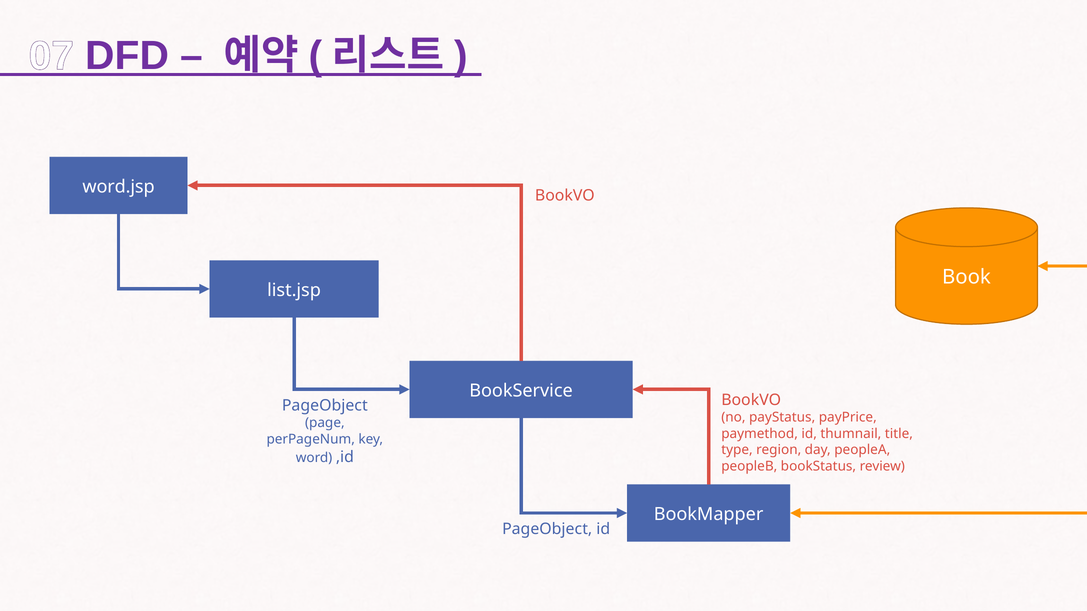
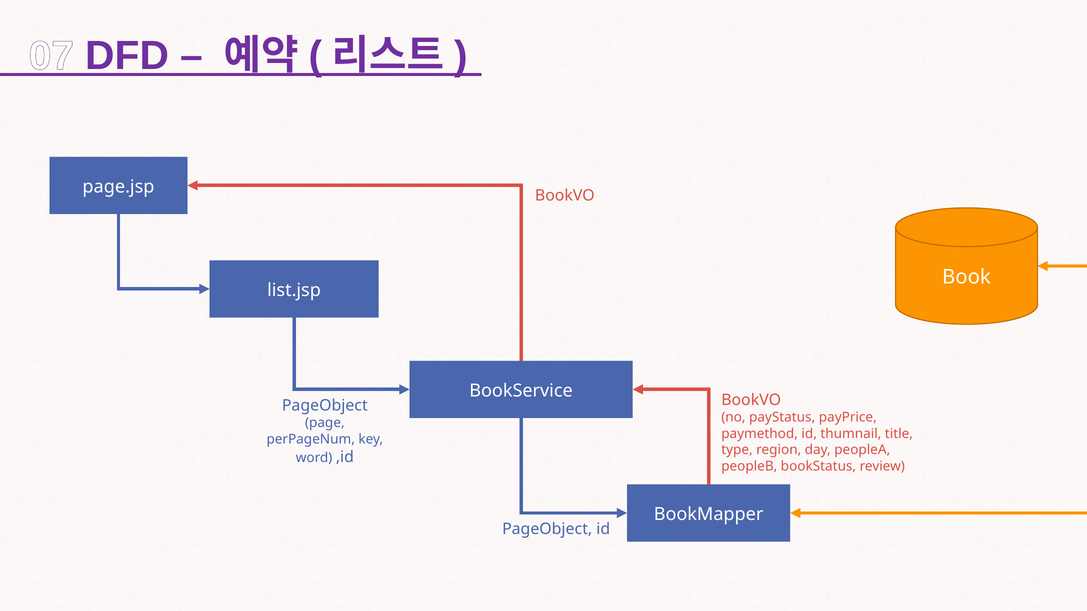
word.jsp: word.jsp -> page.jsp (118, 187)
